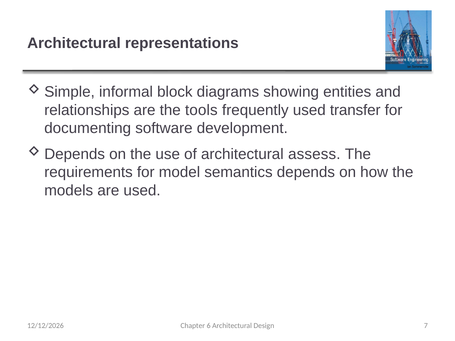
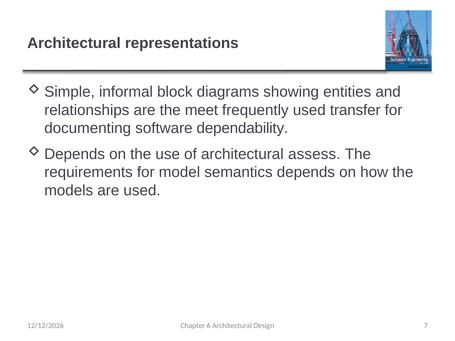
tools: tools -> meet (201, 110)
development: development -> dependability (242, 128)
